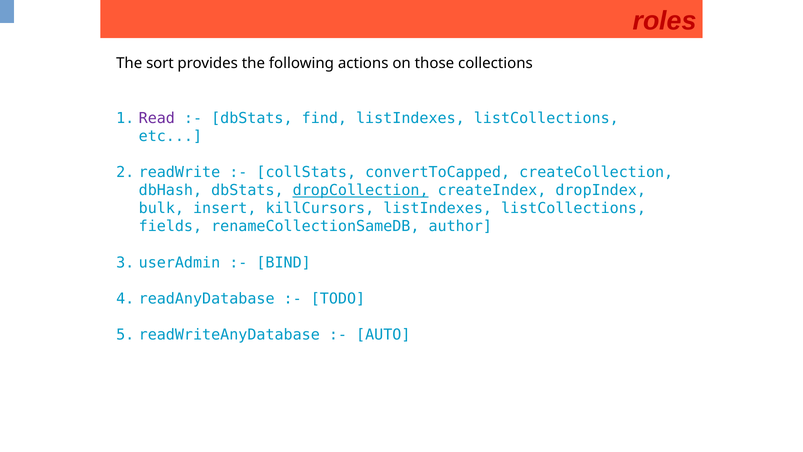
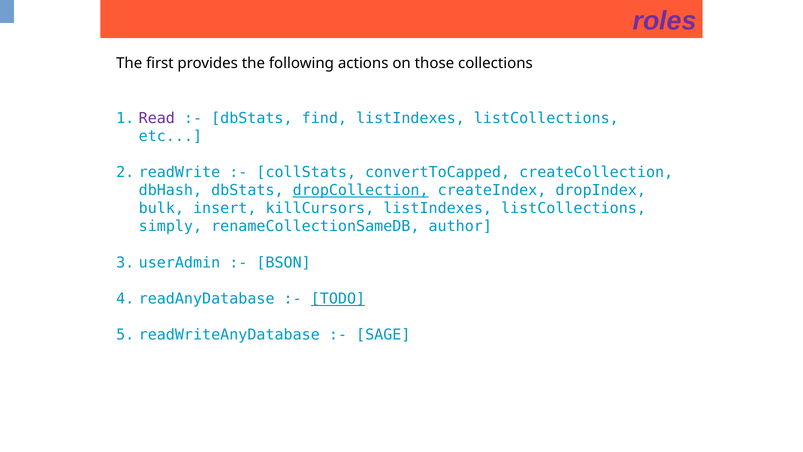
roles colour: red -> purple (665, 21)
sort: sort -> first (160, 63)
fields: fields -> simply (170, 226)
BIND: BIND -> BSON (284, 262)
TODO underline: none -> present (338, 299)
AUTO: AUTO -> SAGE (383, 335)
